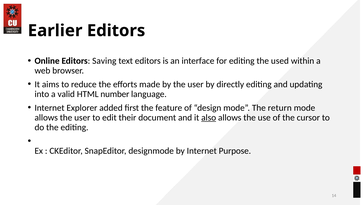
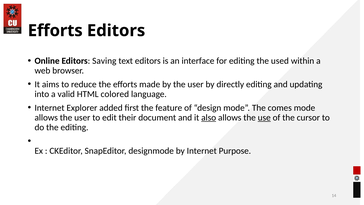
Earlier: Earlier -> Efforts (55, 31)
number: number -> colored (115, 94)
return: return -> comes (280, 108)
use underline: none -> present (264, 117)
